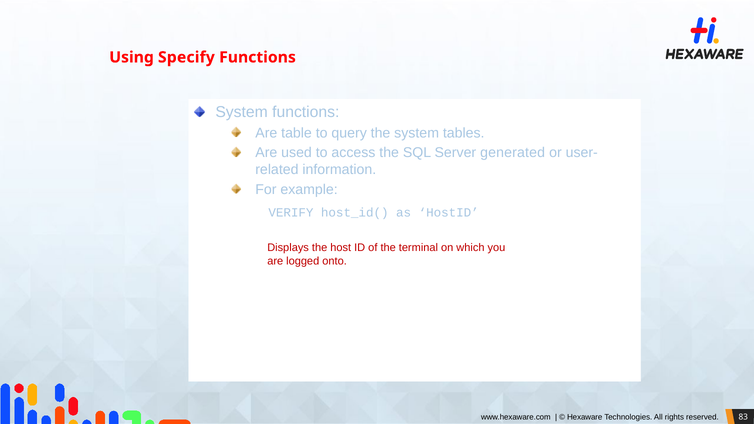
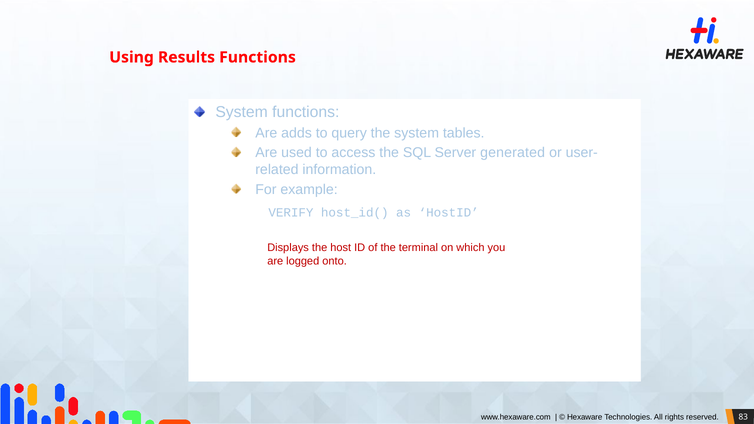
Specify: Specify -> Results (186, 57)
table: table -> adds (297, 133)
